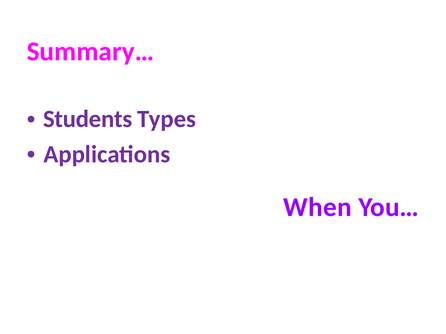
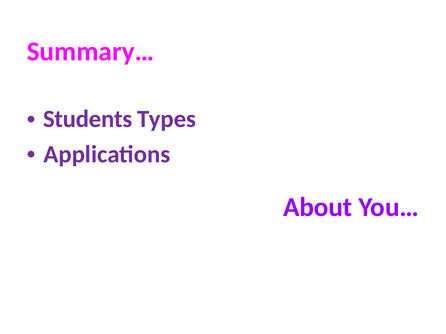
When: When -> About (318, 207)
